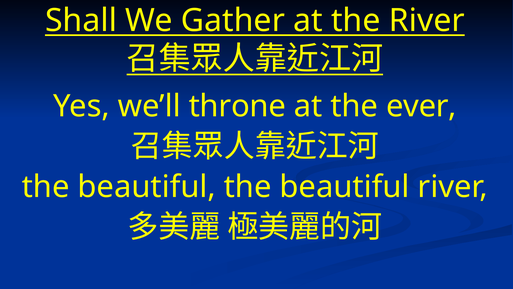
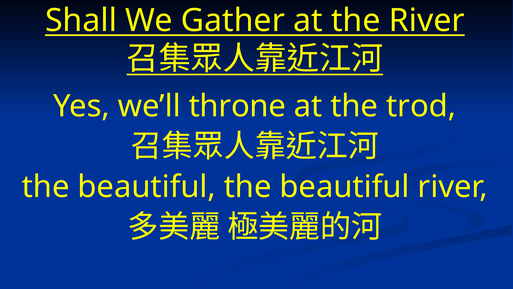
ever: ever -> trod (421, 106)
